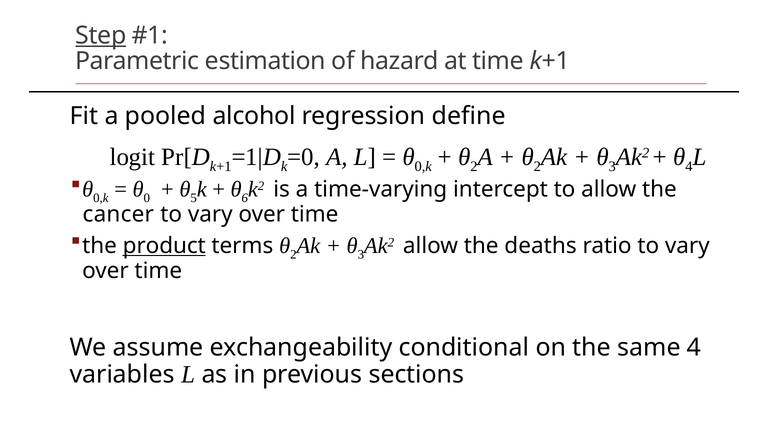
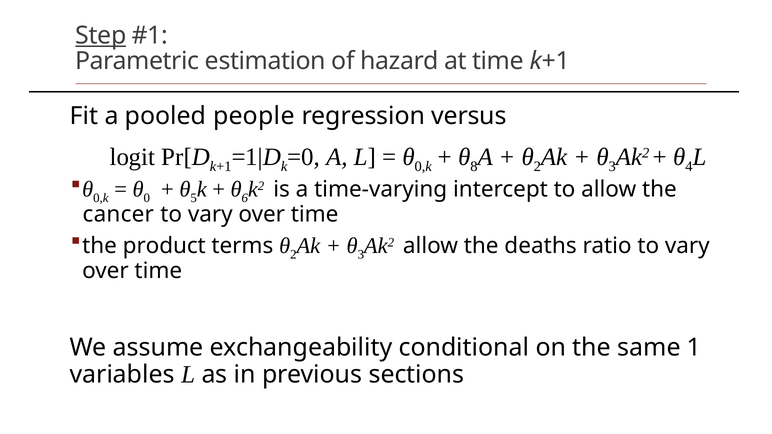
alcohol: alcohol -> people (254, 116)
define: define -> versus (469, 116)
2: 2 -> 8 (474, 167)
product underline: present -> none (164, 246)
same 4: 4 -> 1 (694, 348)
